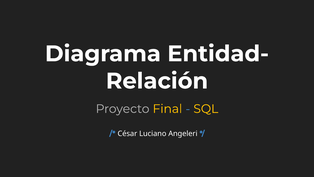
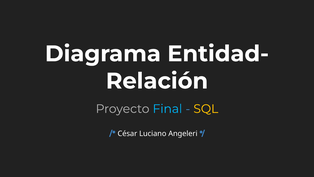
Final colour: yellow -> light blue (167, 109)
